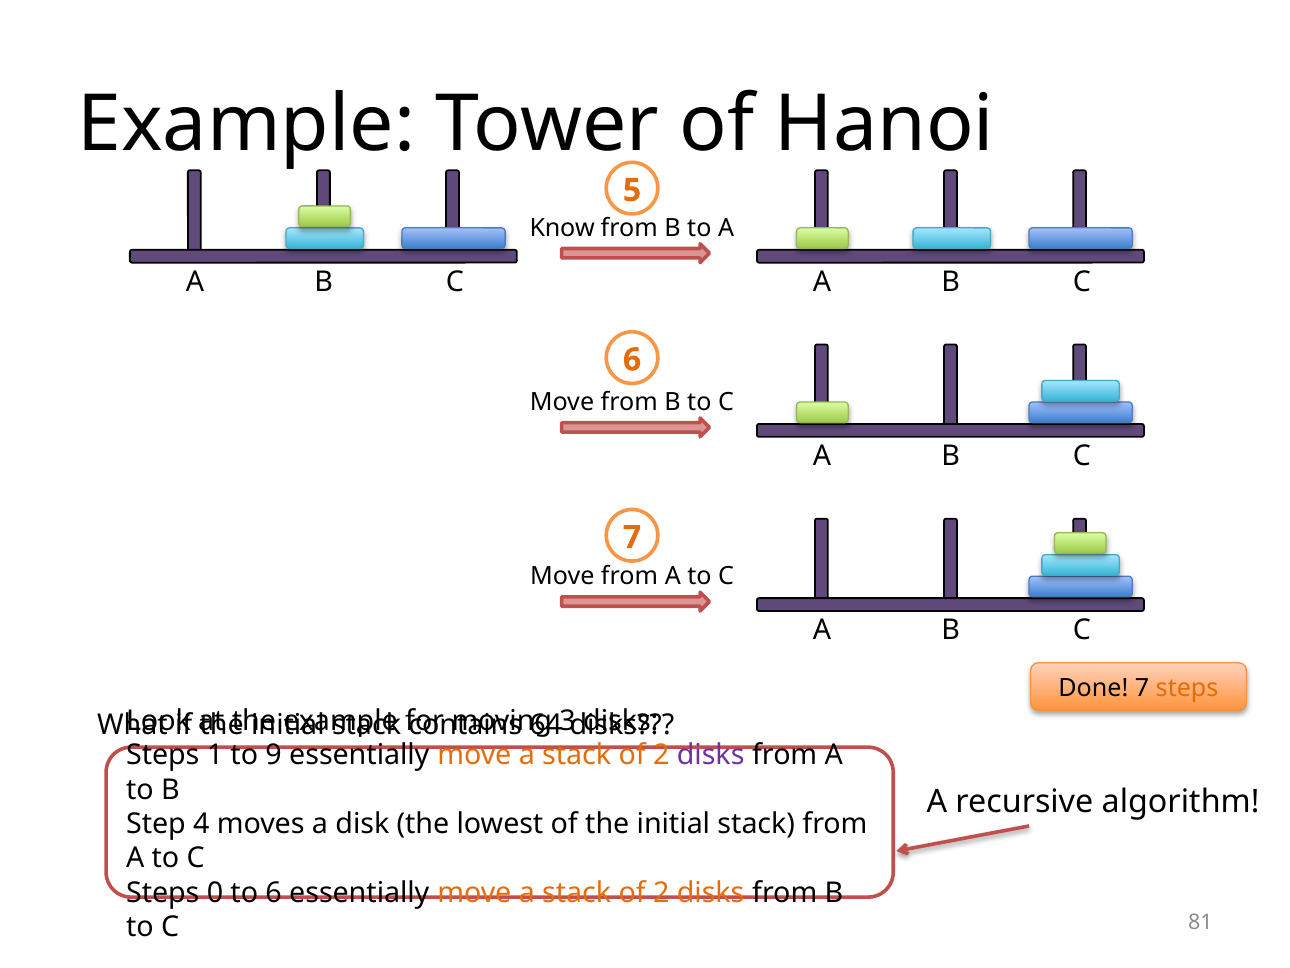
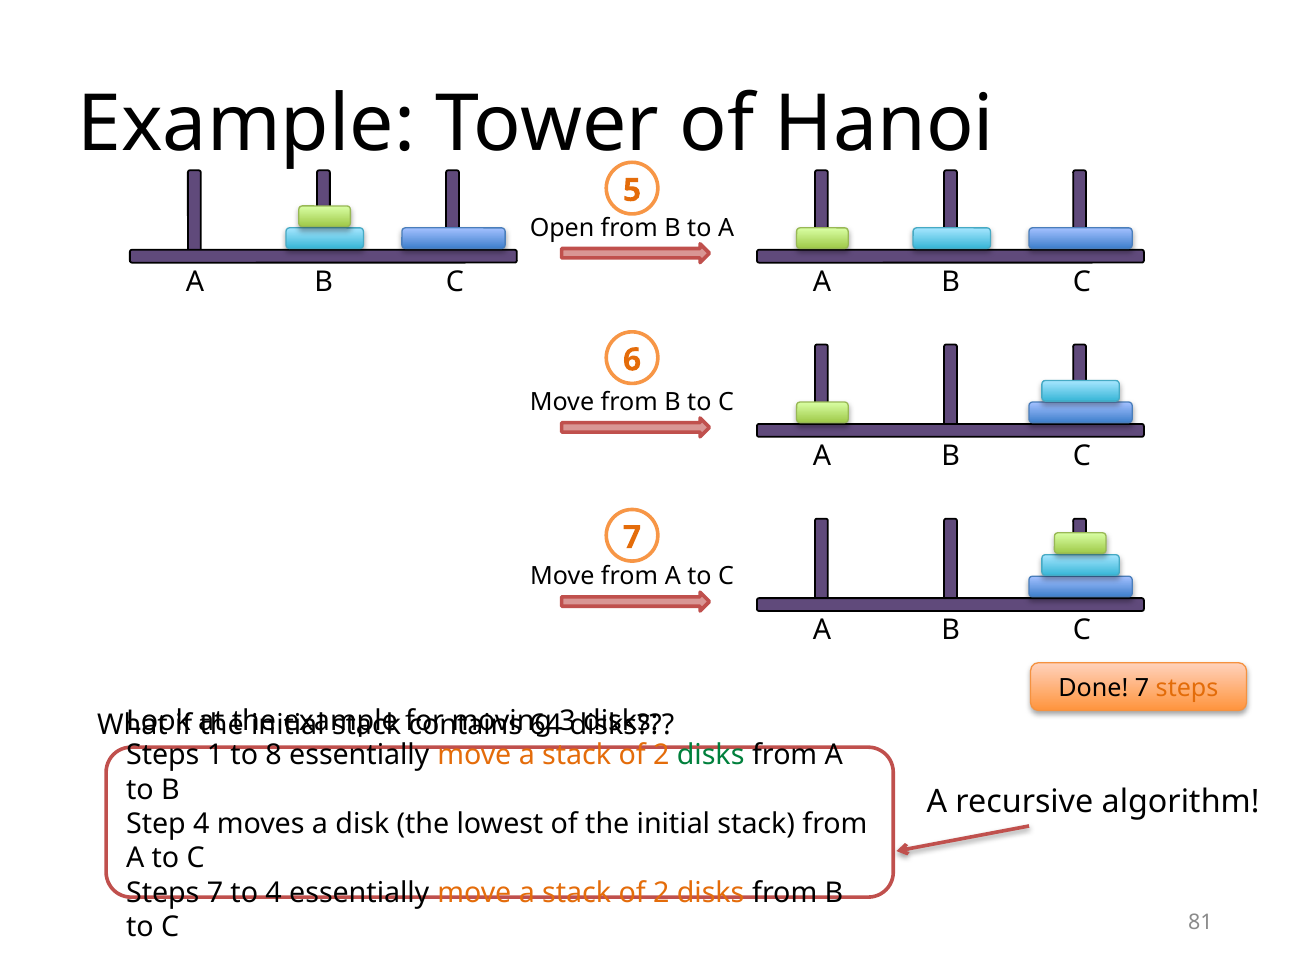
Know: Know -> Open (562, 228)
9: 9 -> 8 (274, 755)
disks colour: purple -> green (711, 755)
Steps 0: 0 -> 7 (215, 892)
to 6: 6 -> 4 (274, 892)
